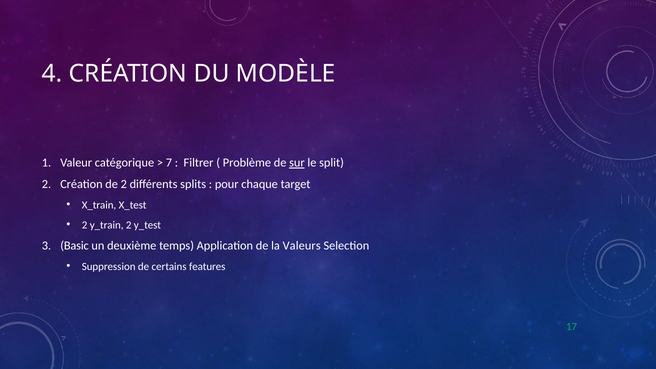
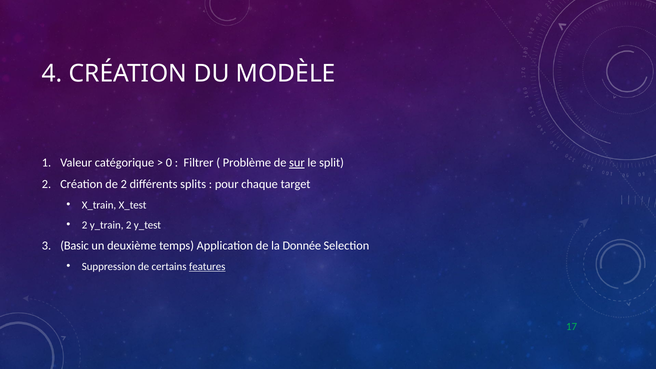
7: 7 -> 0 (169, 163)
Valeurs: Valeurs -> Donnée (302, 246)
features underline: none -> present (207, 267)
